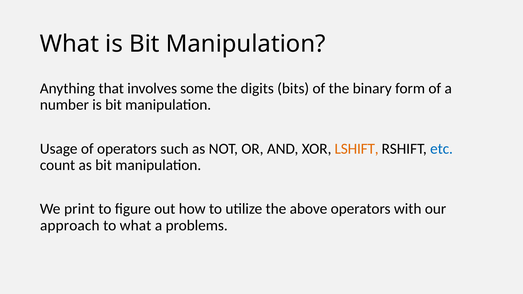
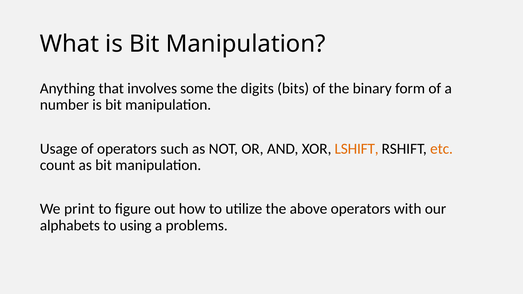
etc colour: blue -> orange (442, 149)
approach: approach -> alphabets (70, 226)
to what: what -> using (136, 226)
